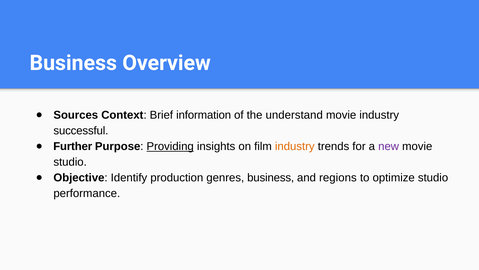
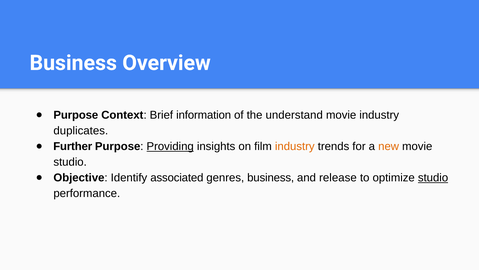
Sources: Sources -> Purpose (76, 115)
successful: successful -> duplicates (81, 131)
new colour: purple -> orange (389, 146)
production: production -> associated (177, 177)
regions: regions -> release (338, 177)
studio underline: none -> present (433, 177)
